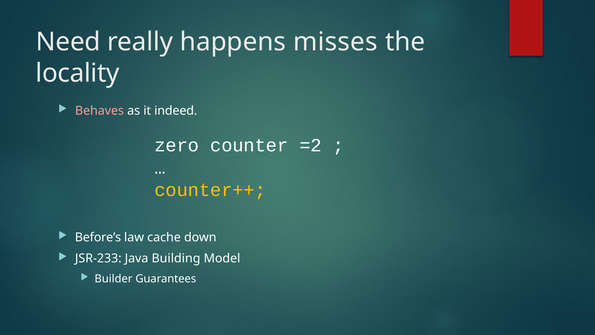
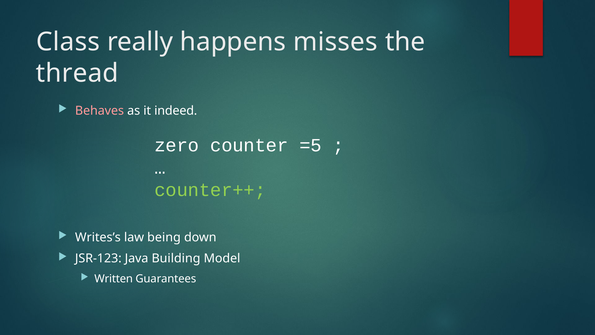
Need: Need -> Class (68, 42)
locality: locality -> thread (77, 73)
=2: =2 -> =5 (311, 145)
counter++ colour: yellow -> light green (210, 190)
Before’s: Before’s -> Writes’s (98, 237)
cache: cache -> being (164, 237)
JSR-233: JSR-233 -> JSR-123 (98, 258)
Builder: Builder -> Written (114, 279)
